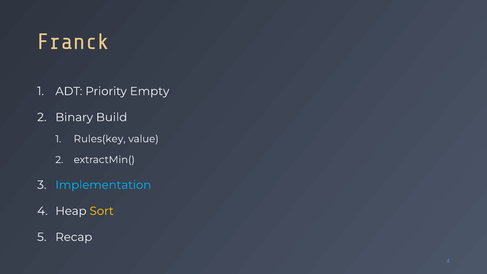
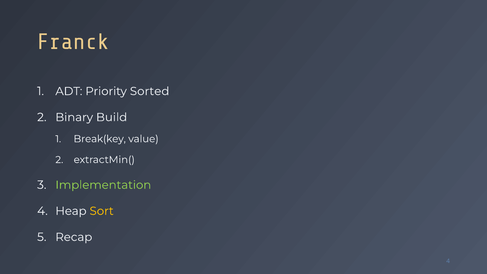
Empty: Empty -> Sorted (150, 91)
Rules(key: Rules(key -> Break(key (100, 139)
Implementation colour: light blue -> light green (103, 185)
